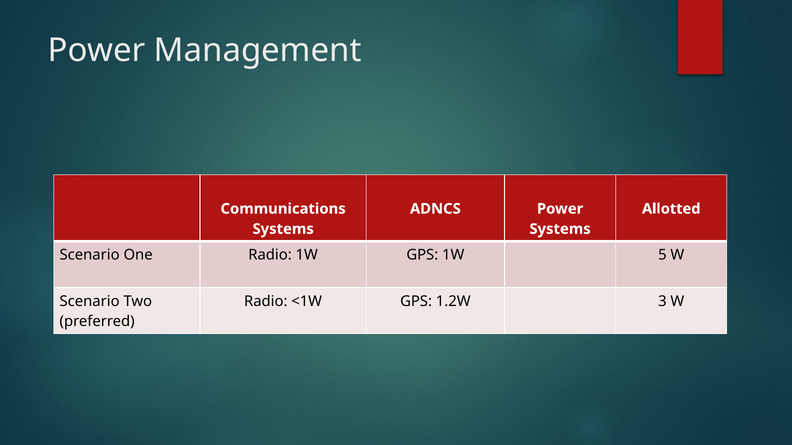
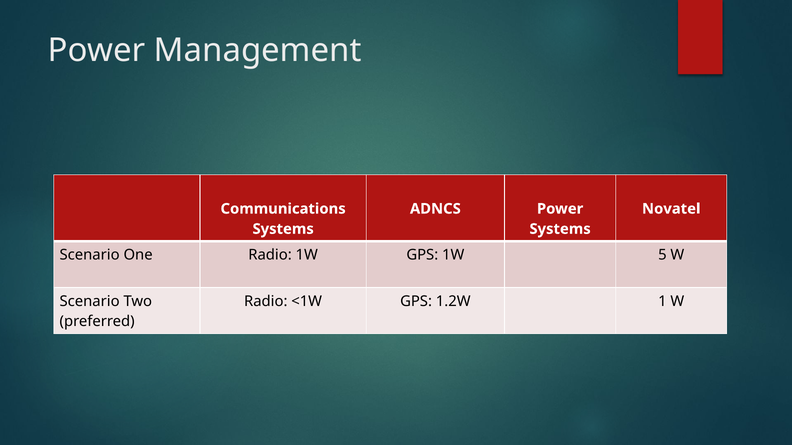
Allotted: Allotted -> Novatel (671, 209)
3: 3 -> 1 (662, 302)
